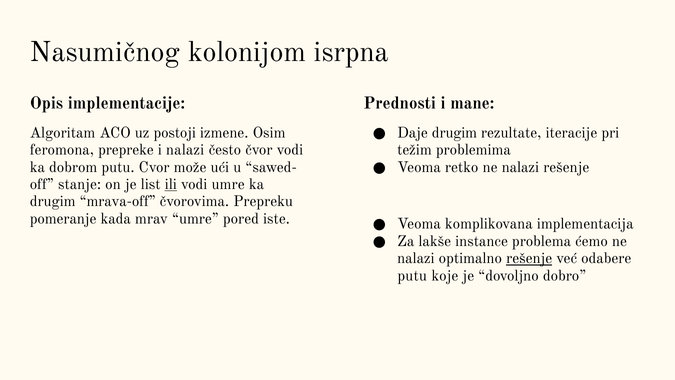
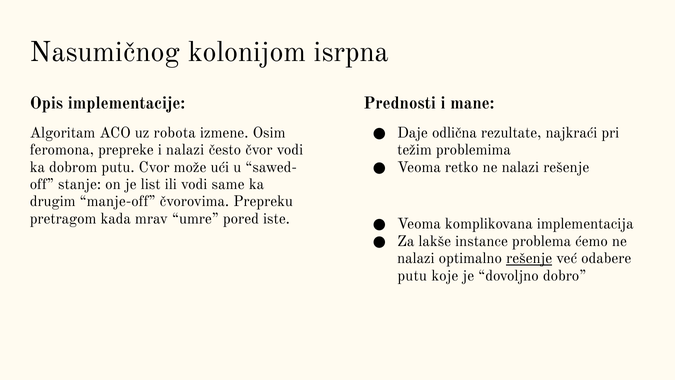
Daje drugim: drugim -> odlična (454, 133)
iteracije: iteracije -> najkraći (571, 133)
postoji: postoji -> robota (175, 133)
ili underline: present -> none (171, 184)
vodi umre: umre -> same (228, 184)
mrava-off: mrava-off -> manje-off (118, 201)
pomeranje: pomeranje -> pretragom (63, 219)
